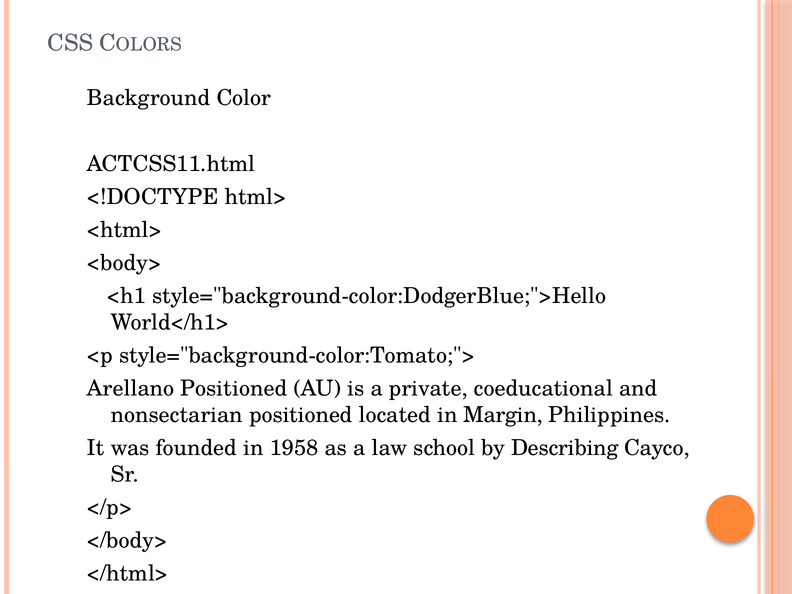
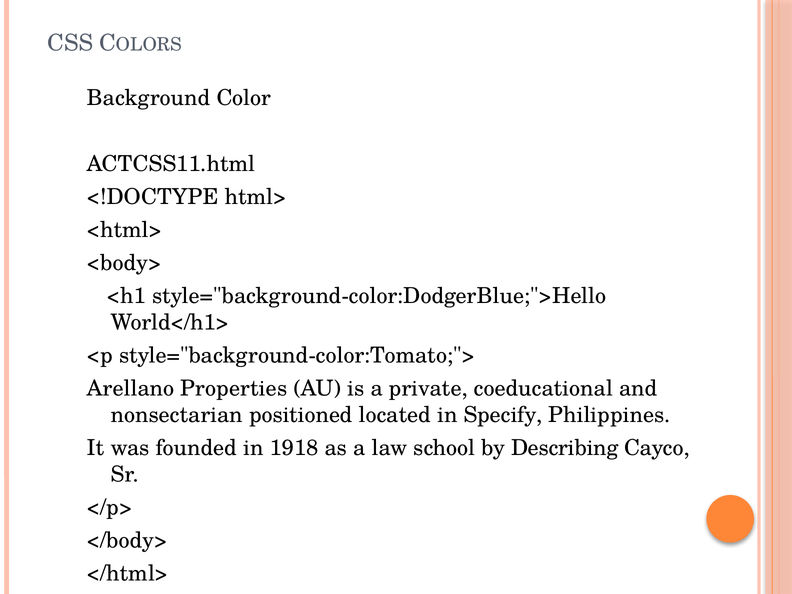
Arellano Positioned: Positioned -> Properties (234, 388)
Margin: Margin -> Specify (503, 415)
1958: 1958 -> 1918 (294, 448)
